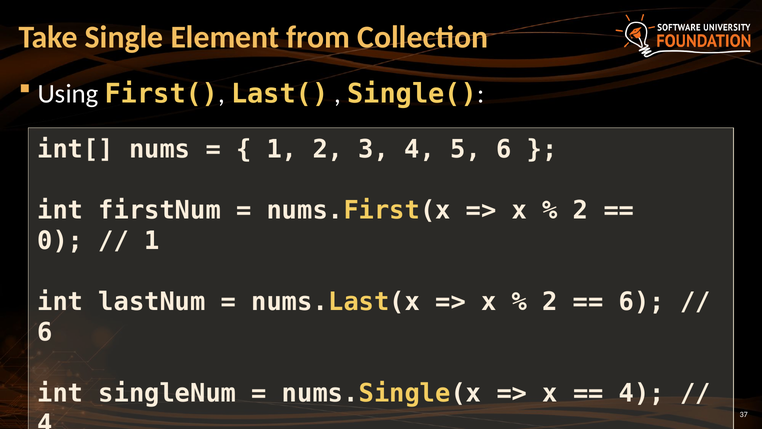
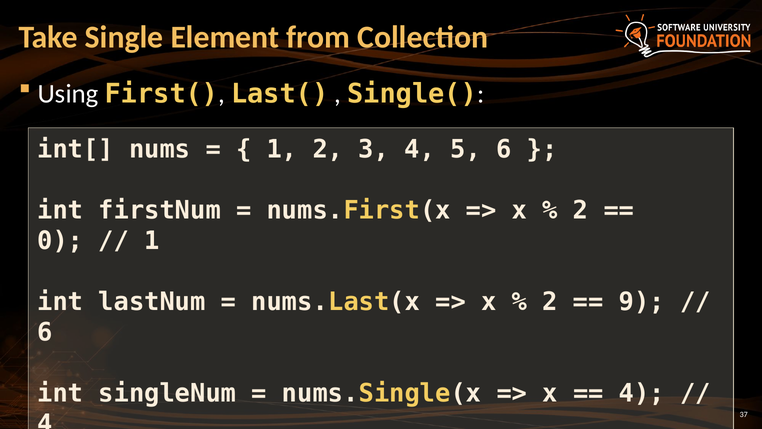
6: 6 -> 9 (642, 302)
